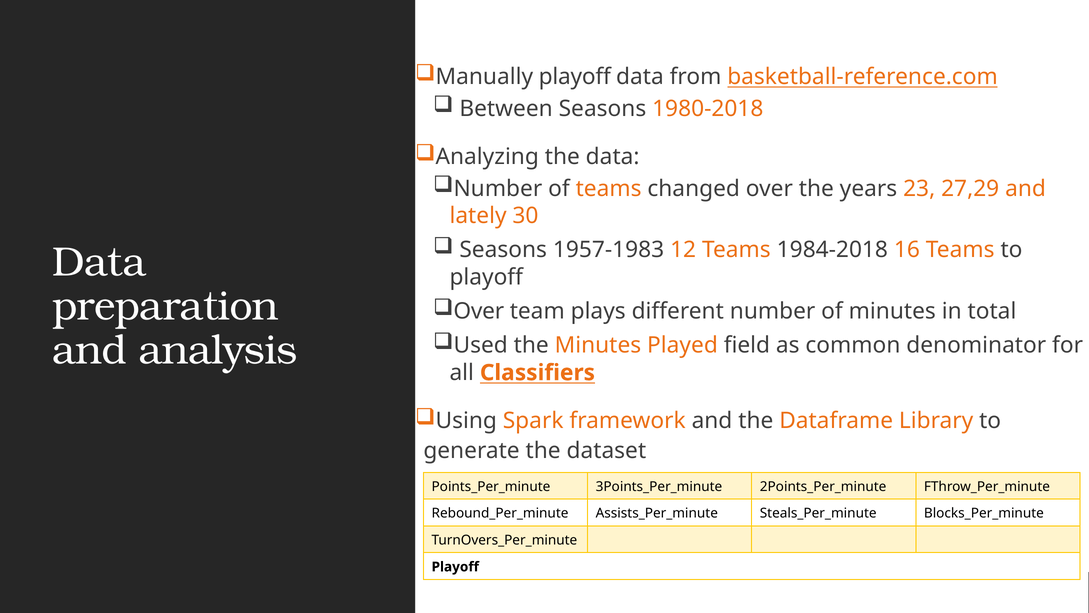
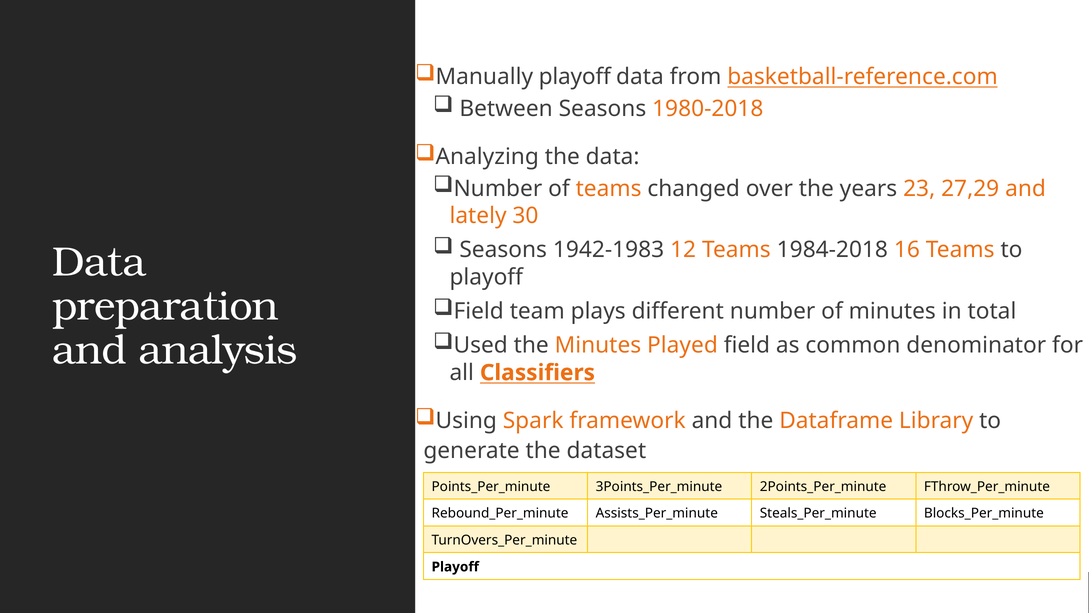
1957-1983: 1957-1983 -> 1942-1983 (609, 250)
Over: Over -> Field (479, 311)
